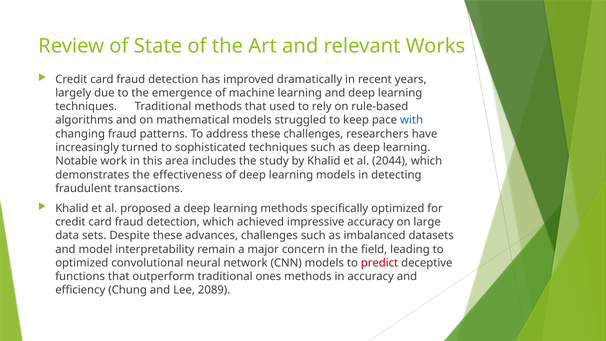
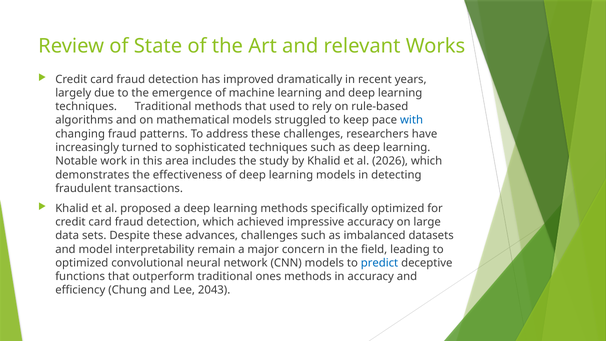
2044: 2044 -> 2026 (390, 161)
predict colour: red -> blue (380, 263)
2089: 2089 -> 2043 (214, 290)
